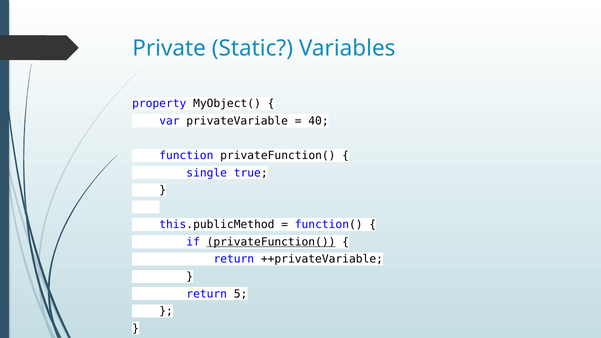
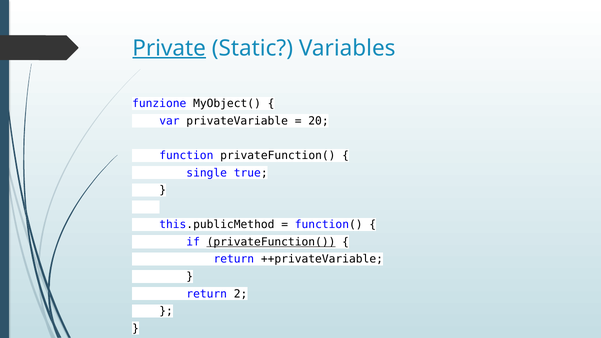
Private underline: none -> present (169, 48)
property: property -> funzione (159, 104)
40: 40 -> 20 (318, 121)
5: 5 -> 2 (241, 294)
